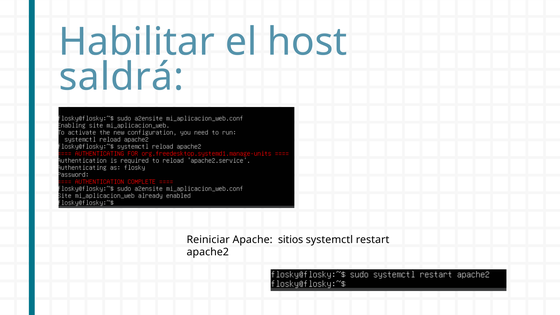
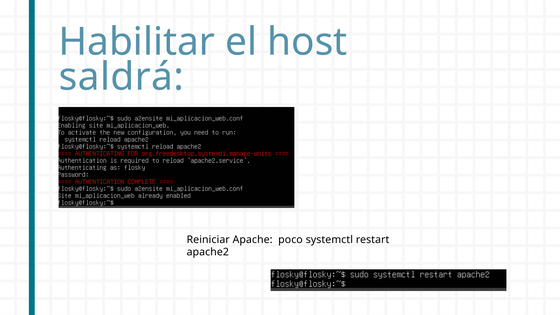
sitios: sitios -> poco (290, 240)
